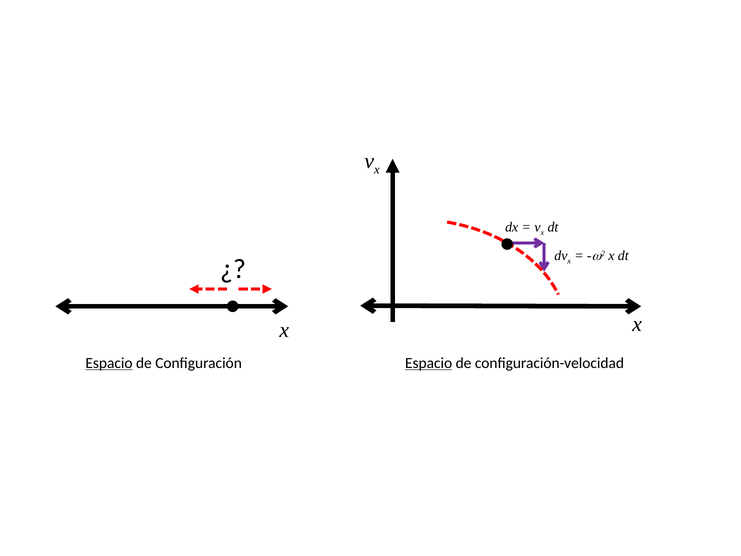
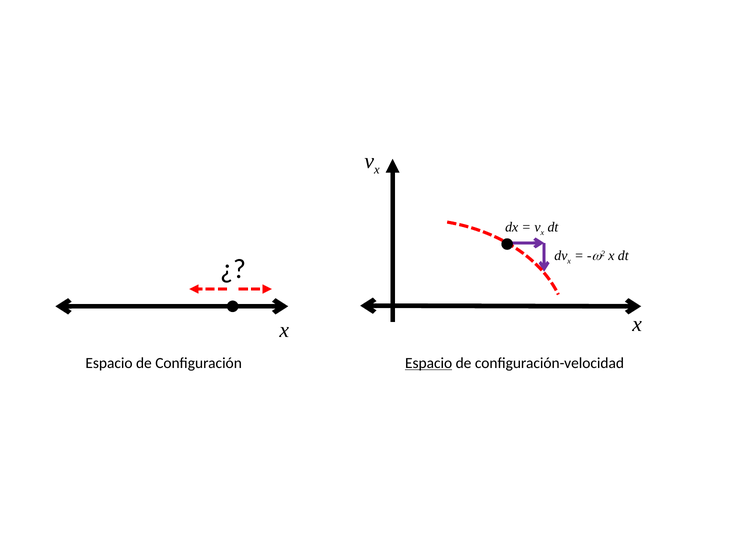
Espacio underline: present -> none (109, 363)
